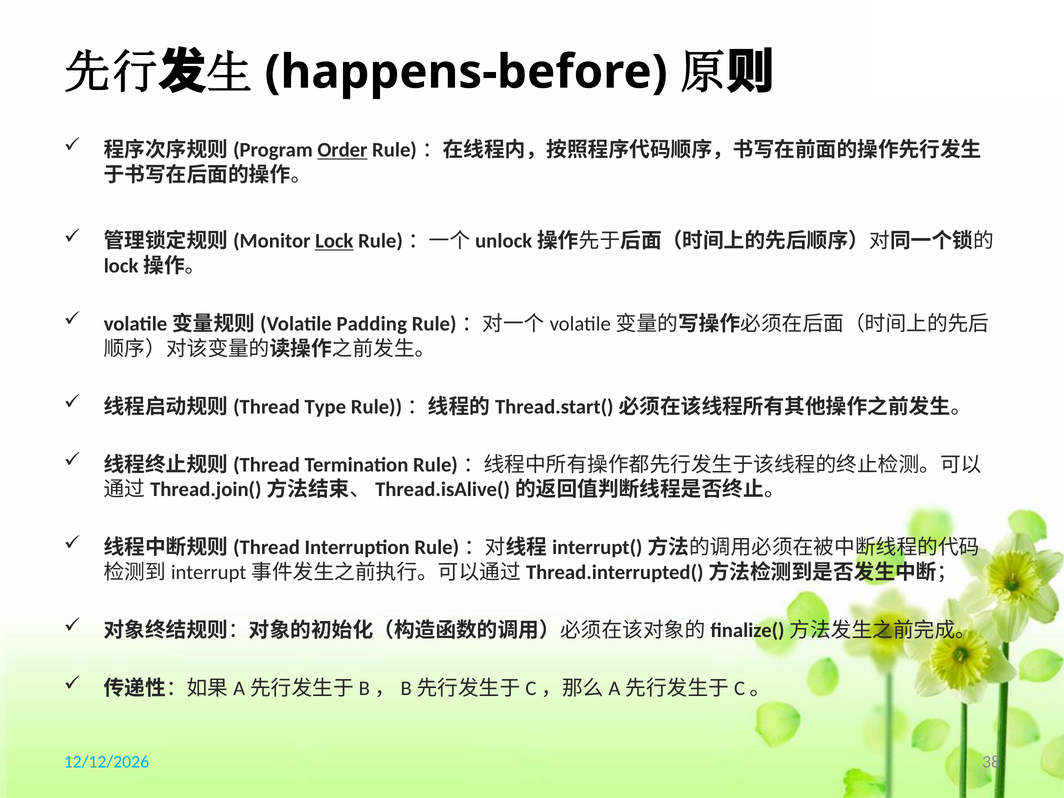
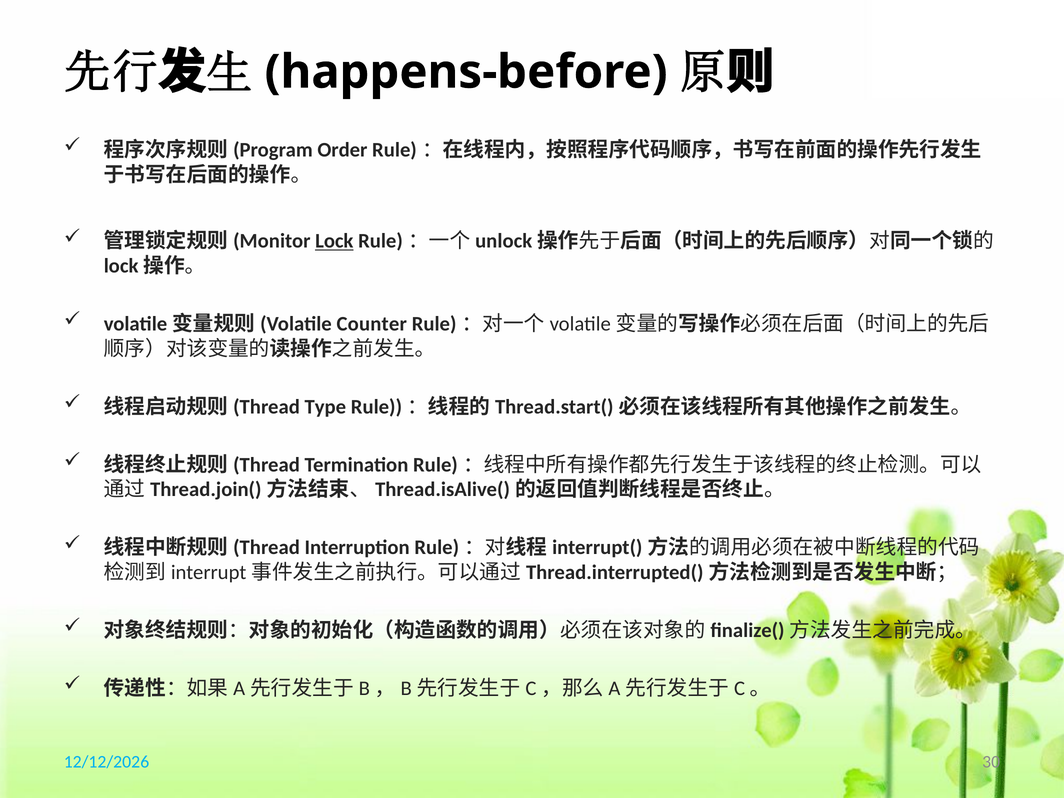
Order underline: present -> none (342, 150)
Padding: Padding -> Counter (372, 324)
38: 38 -> 30 (991, 762)
